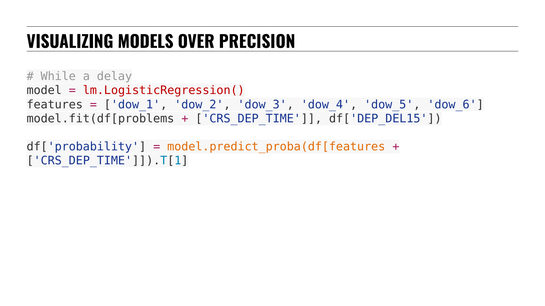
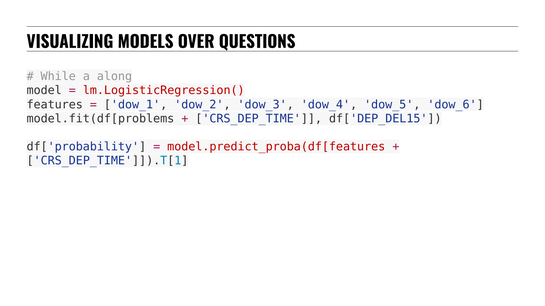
PRECISION: PRECISION -> QUESTIONS (257, 42)
delay: delay -> along (114, 76)
model.predict_proba(df[features colour: orange -> red (276, 147)
